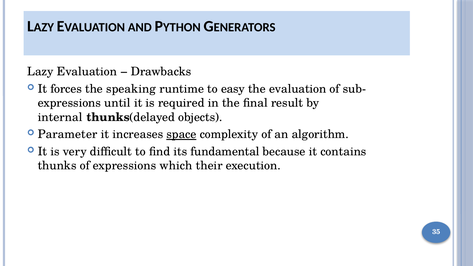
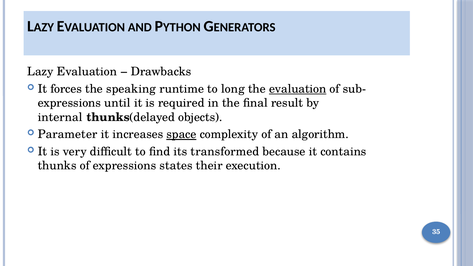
easy: easy -> long (233, 89)
evaluation underline: none -> present (298, 89)
fundamental: fundamental -> transformed (225, 152)
which: which -> states (176, 166)
